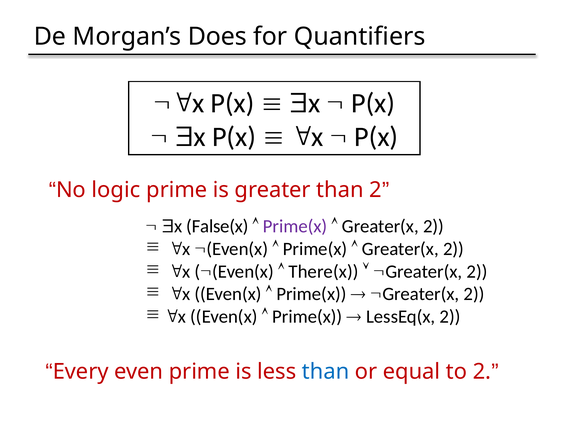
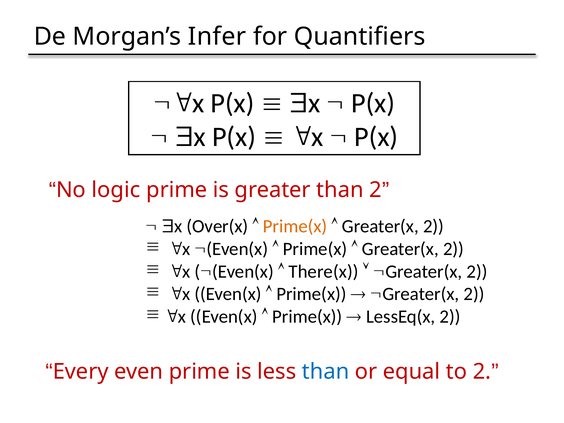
Does: Does -> Infer (217, 37)
False(x: False(x -> Over(x (217, 226)
Prime(x colour: purple -> orange (295, 226)
